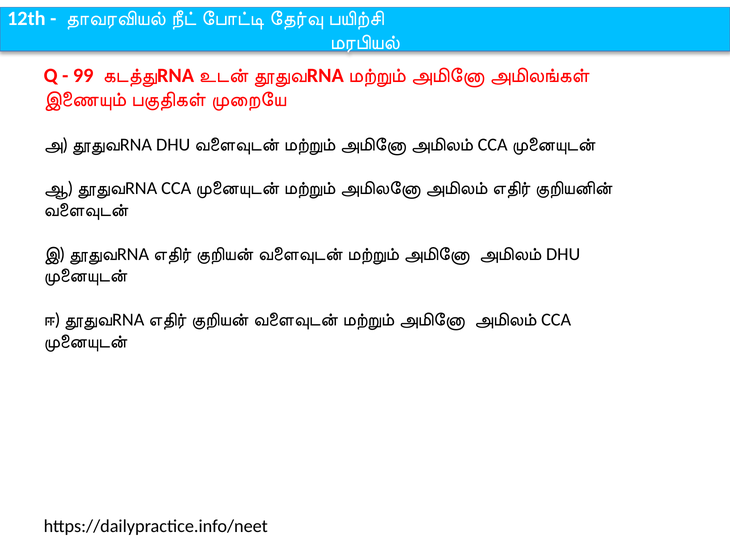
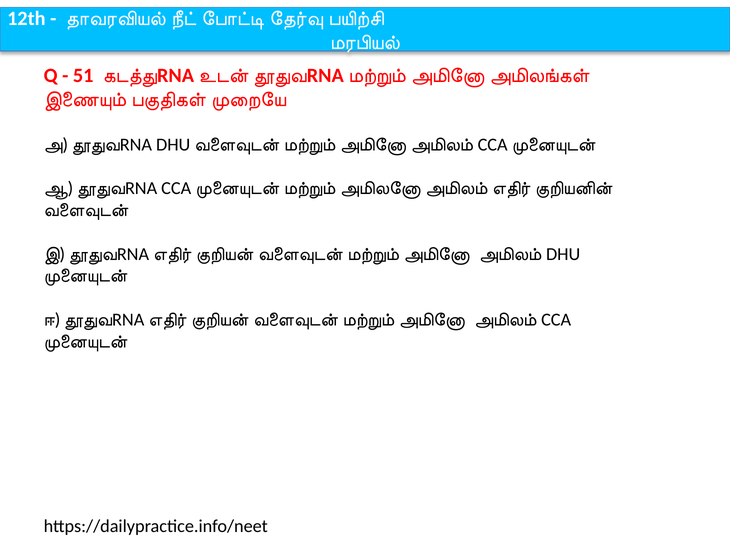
99: 99 -> 51 (83, 76)
